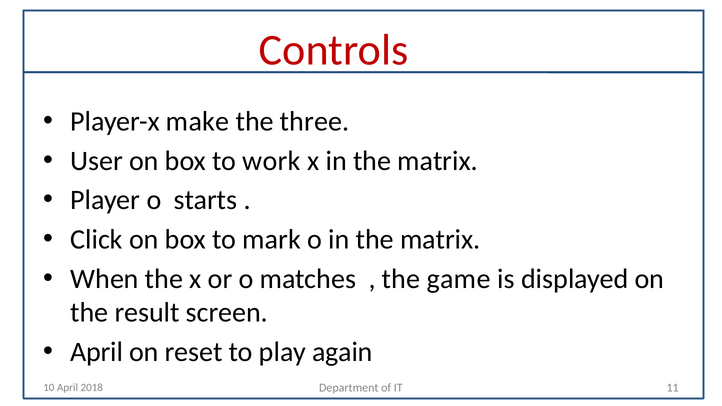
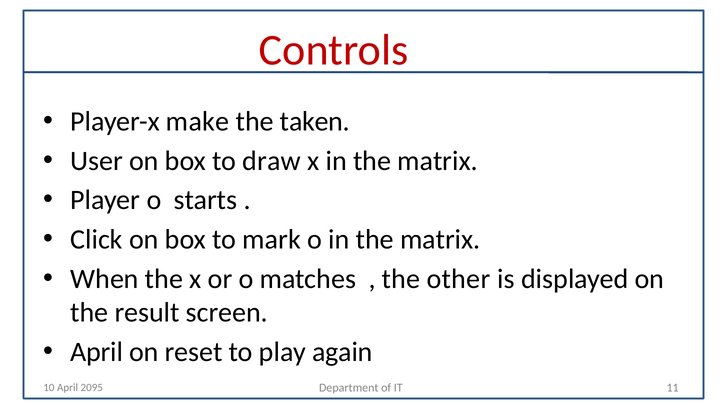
three: three -> taken (315, 122)
work: work -> draw (272, 161)
game: game -> other (459, 279)
2018: 2018 -> 2095 (92, 388)
